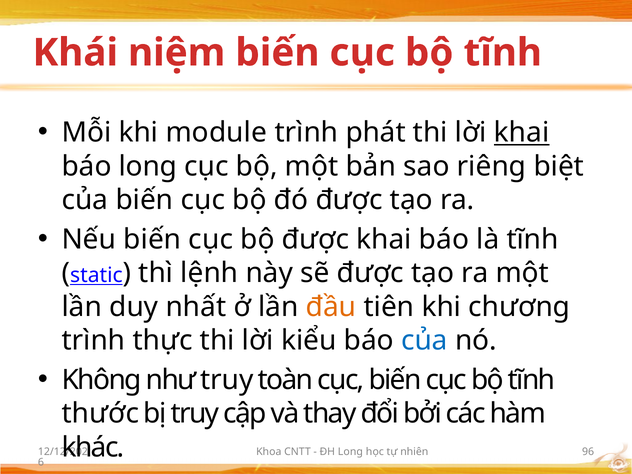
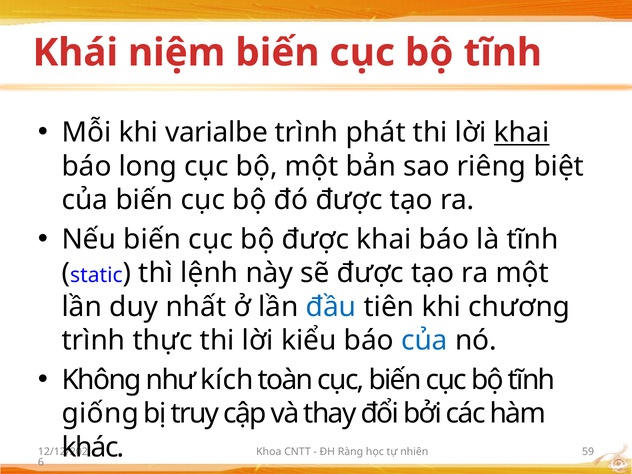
module: module -> varialbe (217, 133)
static underline: present -> none (96, 275)
đầu colour: orange -> blue (331, 307)
như truy: truy -> kích (227, 380)
thước: thước -> giống (100, 414)
ĐH Long: Long -> Ràng (350, 452)
96: 96 -> 59 (588, 452)
